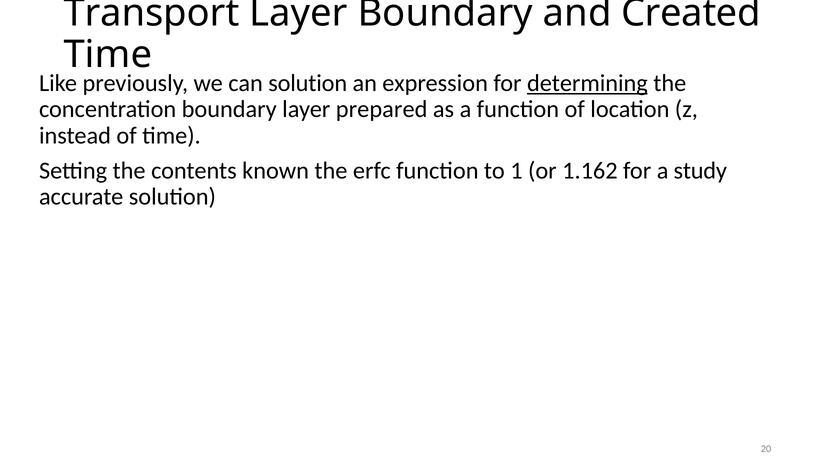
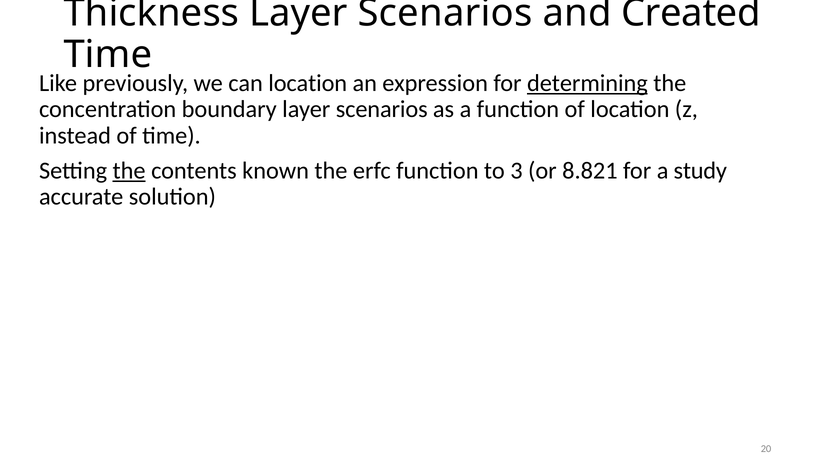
Transport: Transport -> Thickness (151, 13)
Boundary: Boundary -> Scenarios (445, 13)
can solution: solution -> location (308, 83)
boundary layer prepared: prepared -> scenarios (382, 109)
the underline: none -> present (129, 171)
1: 1 -> 3 (516, 171)
1.162: 1.162 -> 8.821 (590, 171)
